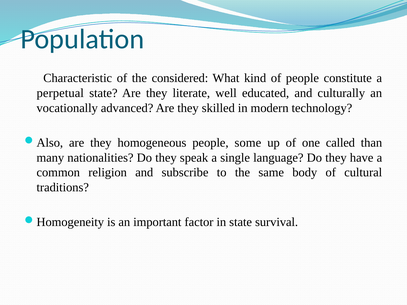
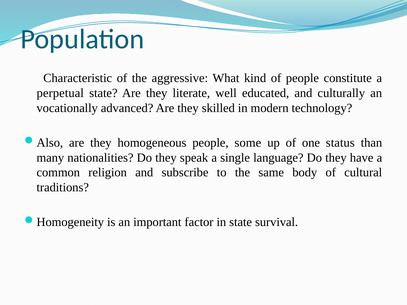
considered: considered -> aggressive (180, 78)
called: called -> status (340, 143)
